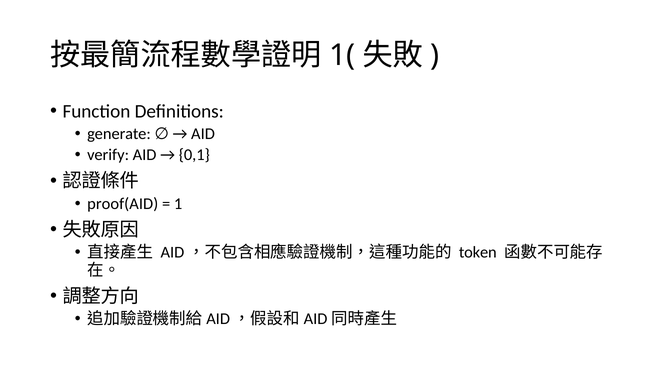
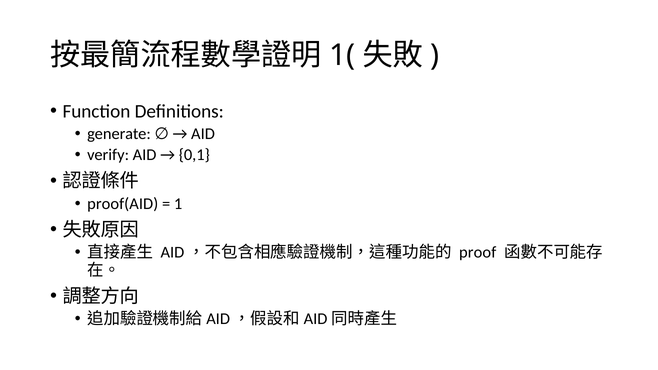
token: token -> proof (478, 253)
